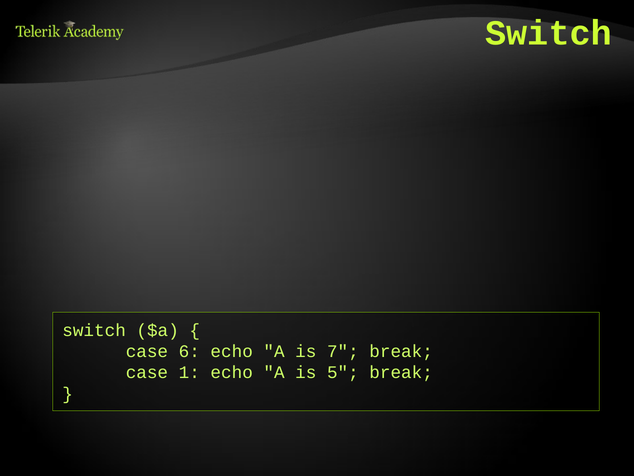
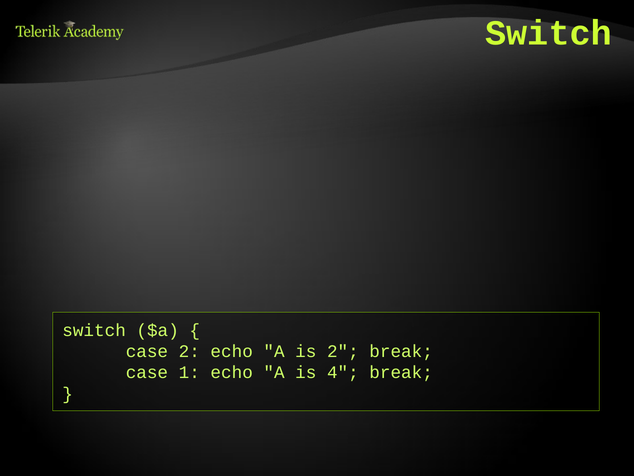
case 6: 6 -> 2 (189, 351)
is 7: 7 -> 2 (343, 351)
5: 5 -> 4 (343, 372)
